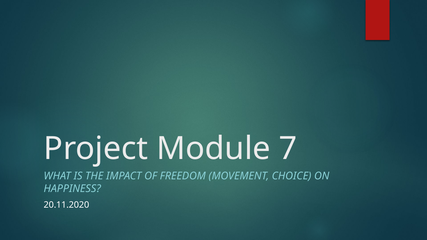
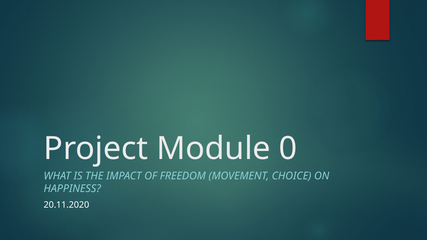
7: 7 -> 0 (288, 149)
